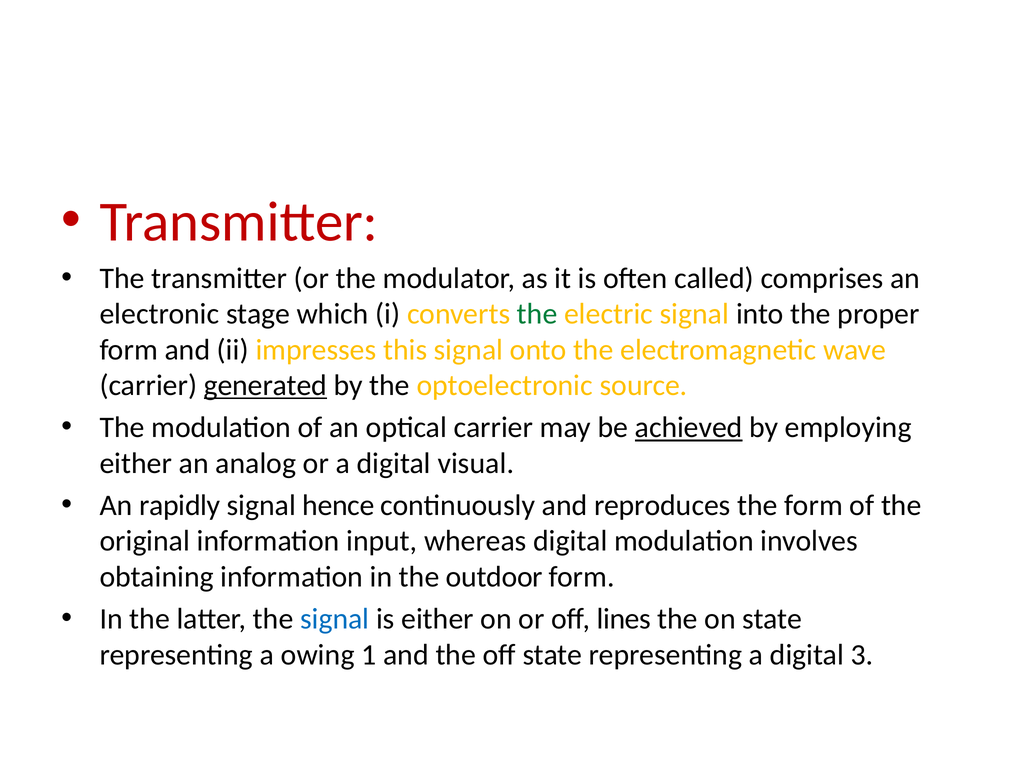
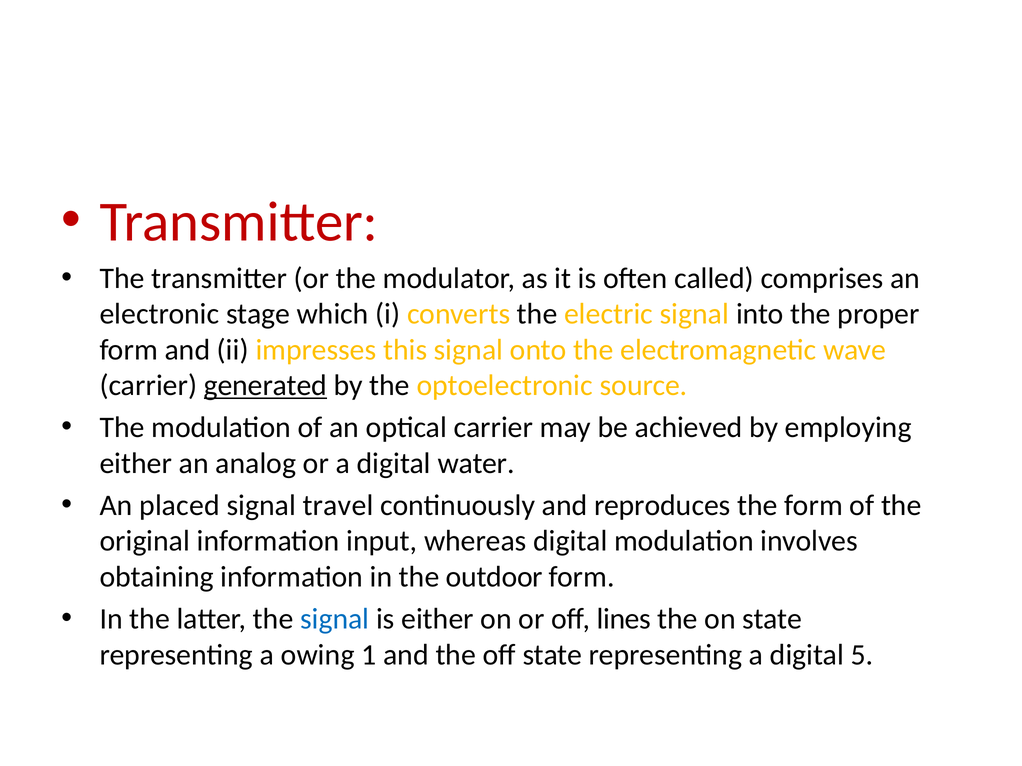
the colour: green -> black (537, 314)
achieved underline: present -> none (689, 428)
visual: visual -> water (476, 464)
rapidly: rapidly -> placed (180, 506)
hence: hence -> travel (338, 506)
3: 3 -> 5 (862, 655)
